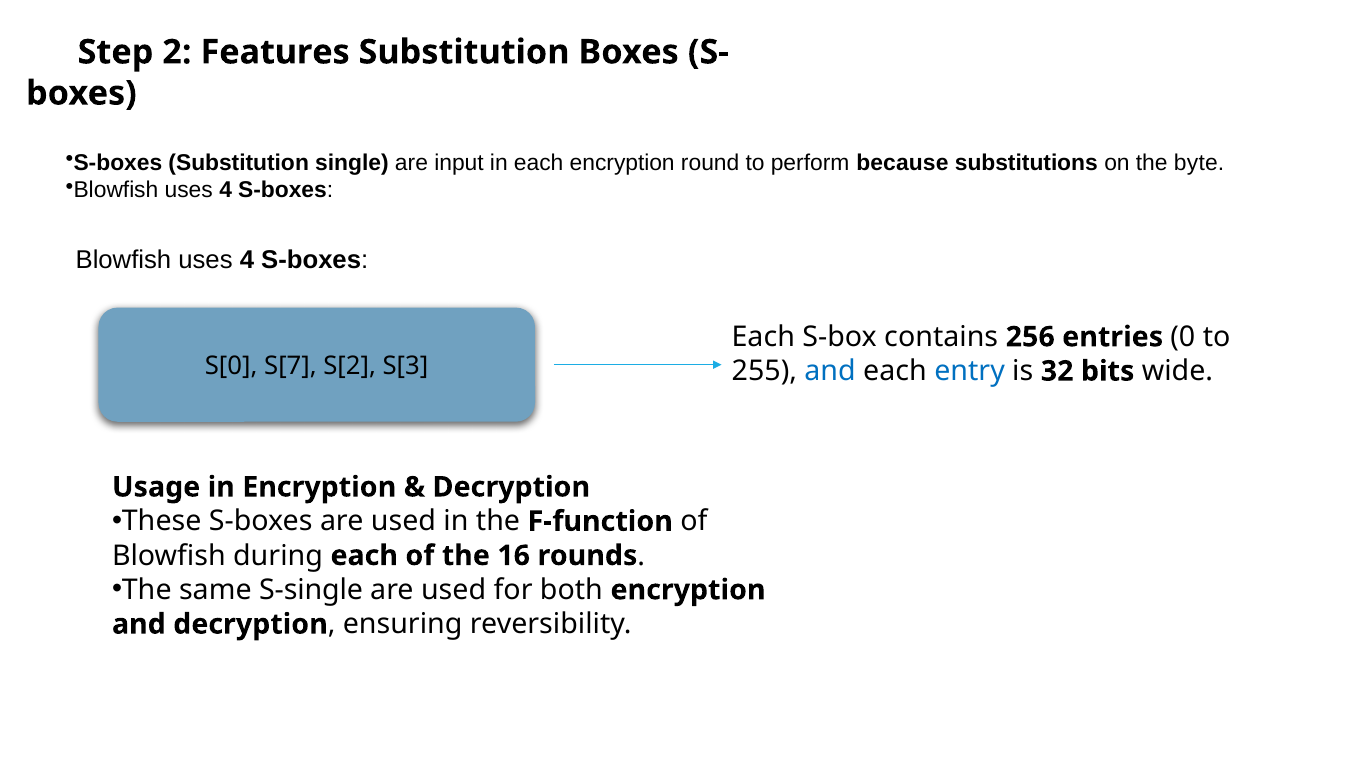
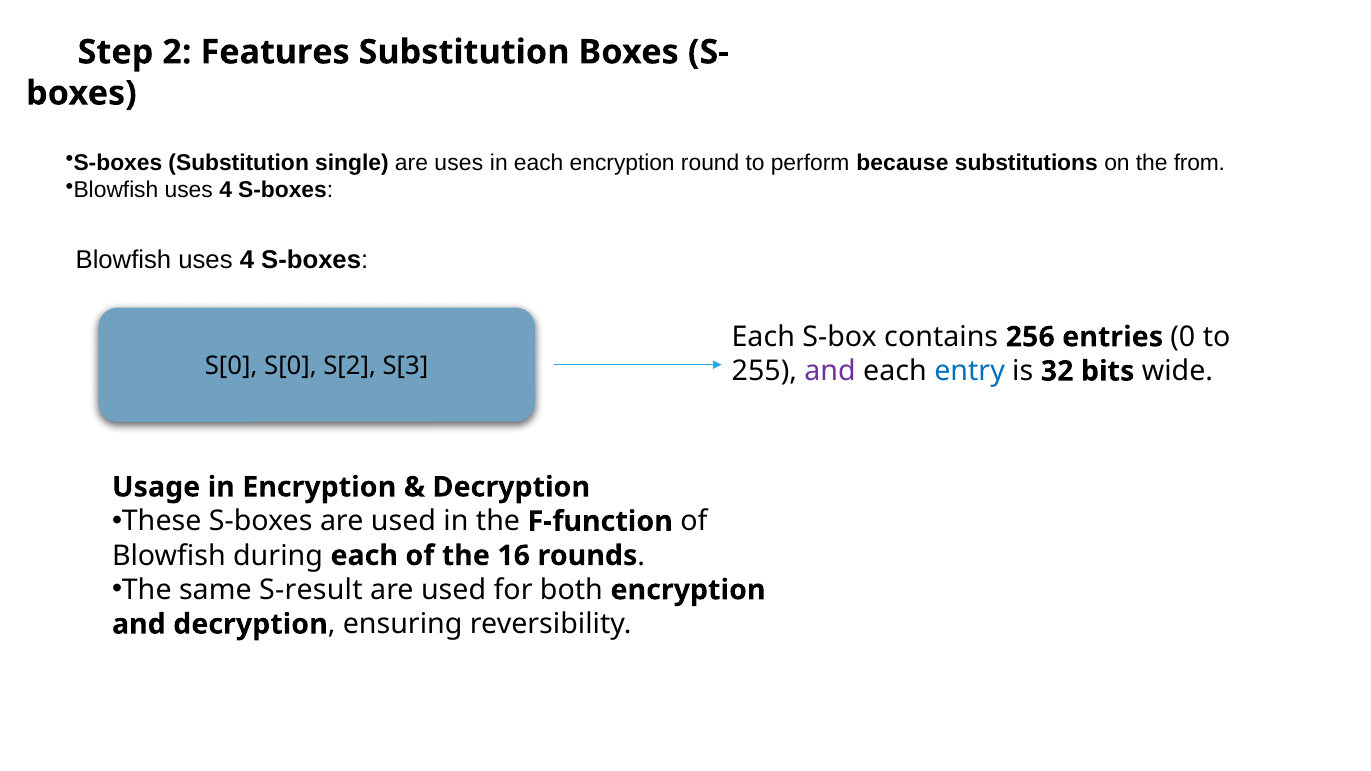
are input: input -> uses (459, 163)
byte: byte -> from (1199, 163)
S[0 S[7: S[7 -> S[0 (290, 367)
and colour: blue -> purple (830, 371)
S-single: S-single -> S-result (311, 590)
